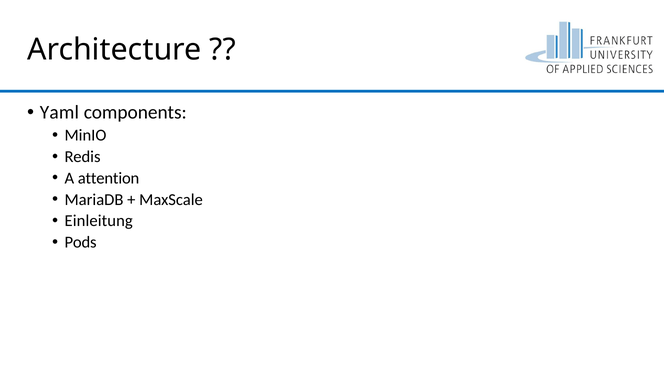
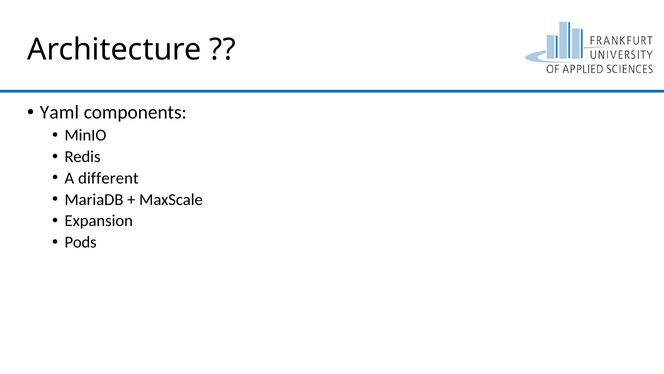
attention: attention -> different (108, 178)
Einleitung: Einleitung -> Expansion (99, 221)
